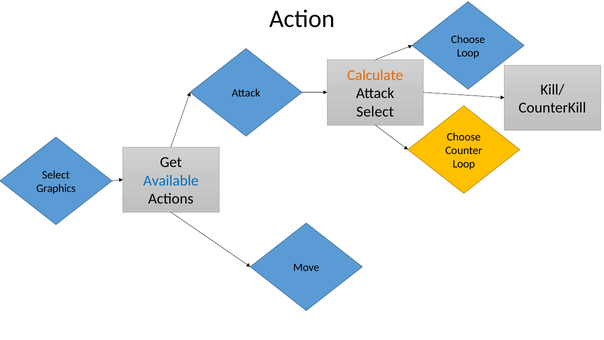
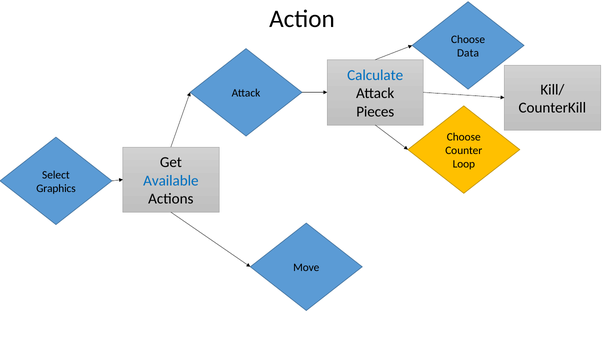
Loop: Loop -> Data (468, 53)
Calculate colour: orange -> blue (375, 75)
Select: Select -> Pieces (375, 111)
